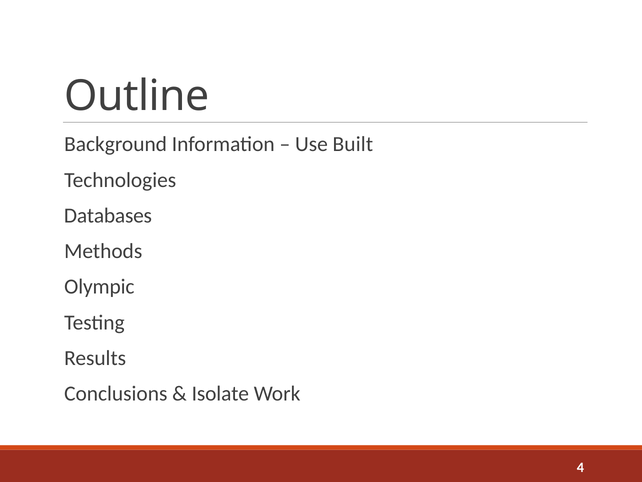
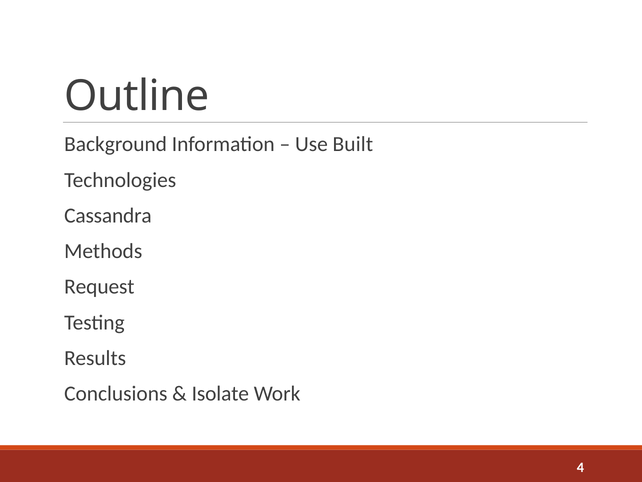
Databases: Databases -> Cassandra (108, 215)
Olympic: Olympic -> Request (99, 287)
